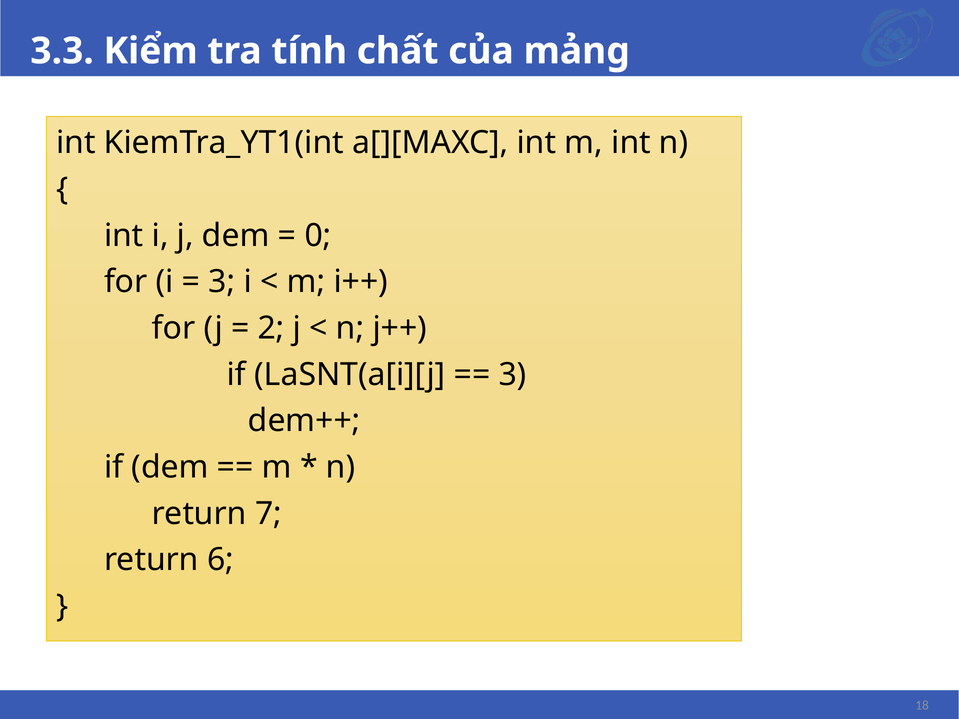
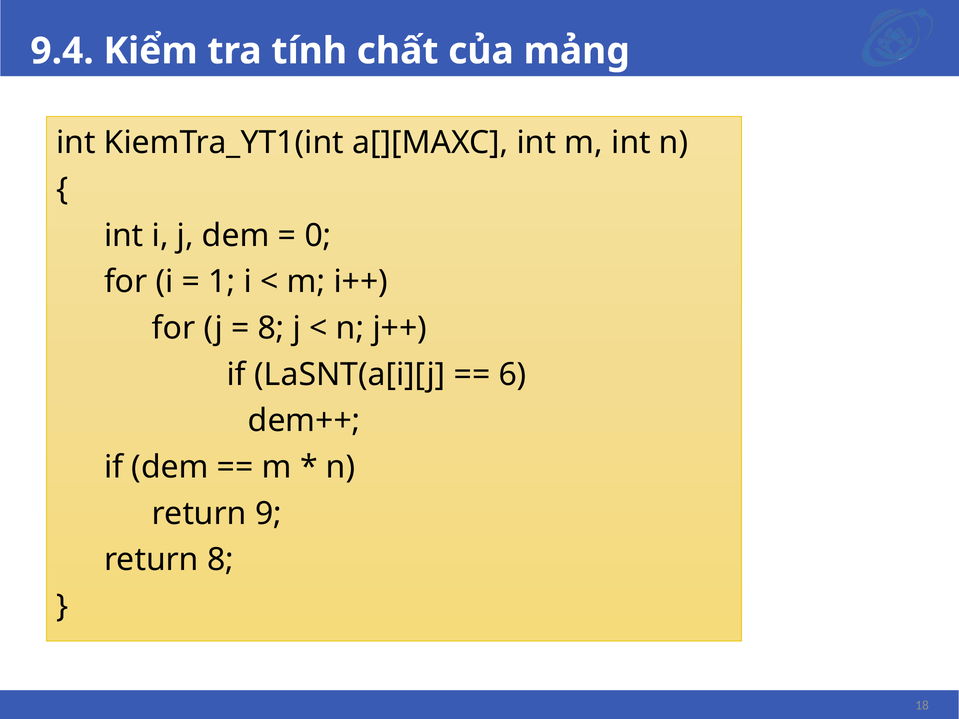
3.3: 3.3 -> 9.4 (62, 51)
3: 3 -> 1 (222, 282)
2: 2 -> 8 (271, 328)
3: 3 -> 6 (513, 375)
7: 7 -> 9 (268, 514)
return 6: 6 -> 8 (220, 560)
